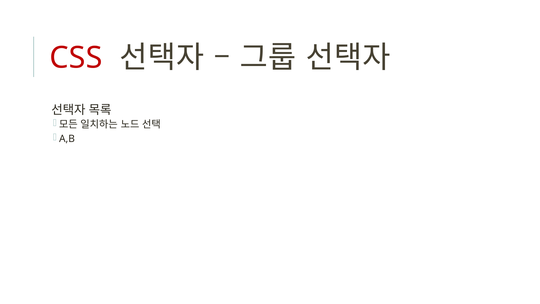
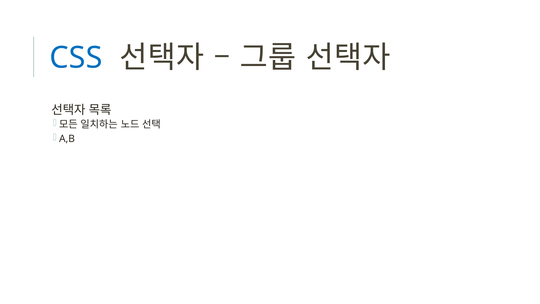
CSS colour: red -> blue (76, 58)
